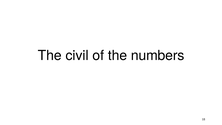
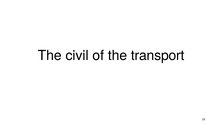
numbers: numbers -> transport (158, 55)
